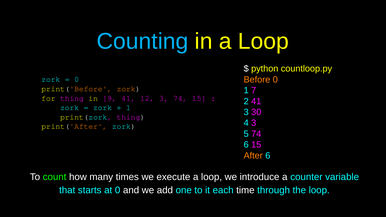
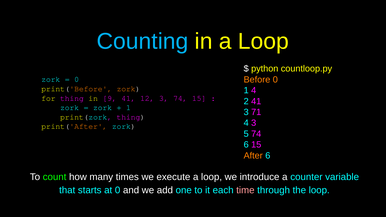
1 7: 7 -> 4 (254, 91)
30: 30 -> 71 (256, 112)
time colour: white -> pink (245, 190)
